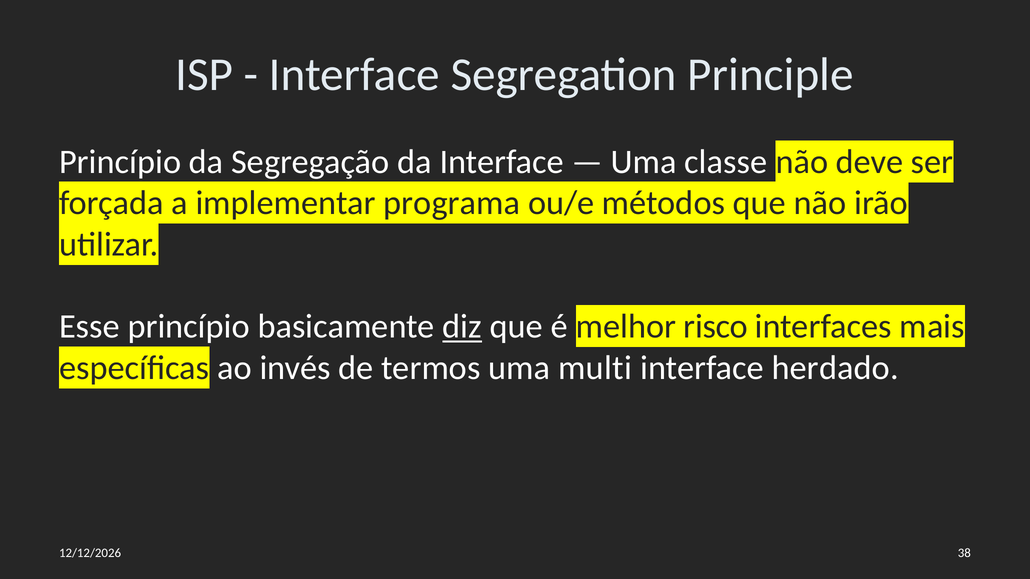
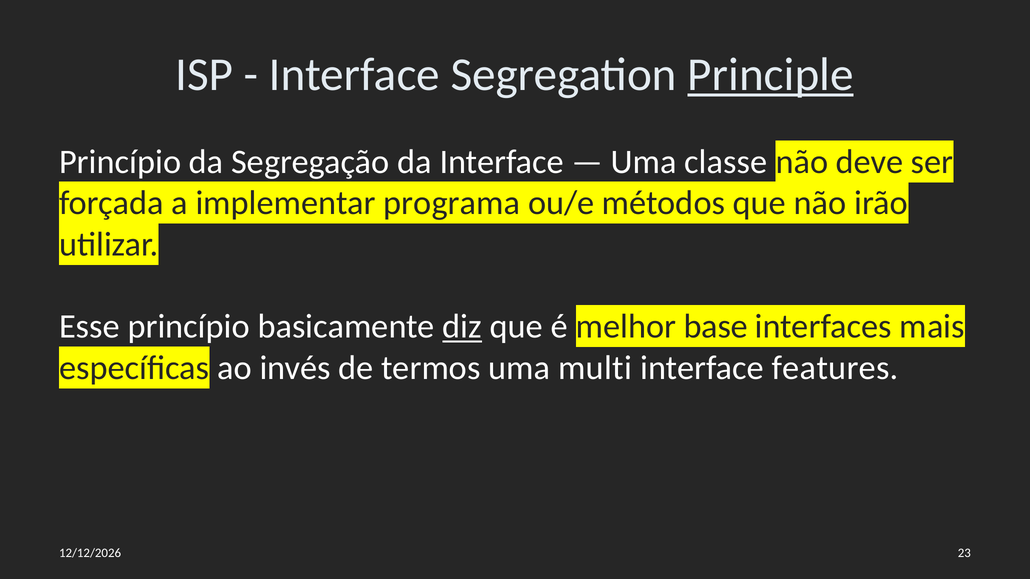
Principle underline: none -> present (771, 75)
risco: risco -> base (716, 327)
herdado: herdado -> features (835, 368)
38: 38 -> 23 (964, 553)
